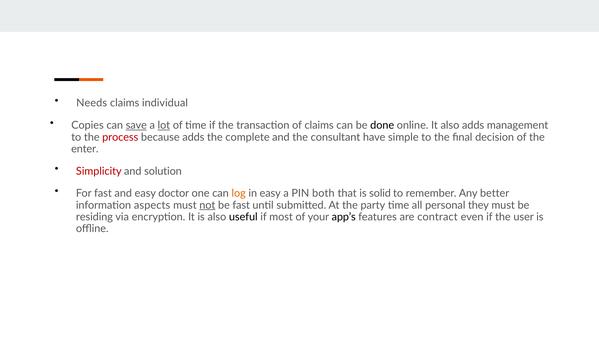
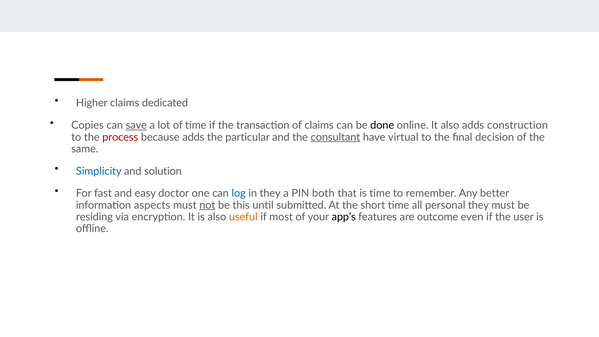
Needs: Needs -> Higher (92, 103)
individual: individual -> dedicated (165, 103)
lot underline: present -> none (164, 125)
management: management -> construction (518, 125)
complete: complete -> particular (248, 137)
consultant underline: none -> present (335, 137)
simple: simple -> virtual (403, 137)
enter: enter -> same (85, 149)
Simplicity colour: red -> blue (99, 171)
log colour: orange -> blue (239, 193)
in easy: easy -> they (270, 193)
is solid: solid -> time (380, 193)
be fast: fast -> this (241, 205)
party: party -> short (373, 205)
useful colour: black -> orange (243, 217)
contract: contract -> outcome (438, 217)
